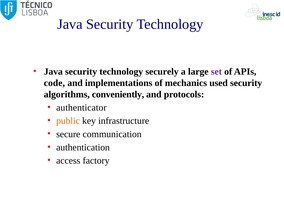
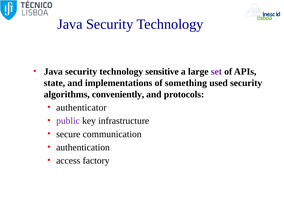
securely: securely -> sensitive (162, 72)
code: code -> state (54, 83)
mechanics: mechanics -> something (186, 83)
public colour: orange -> purple (68, 121)
